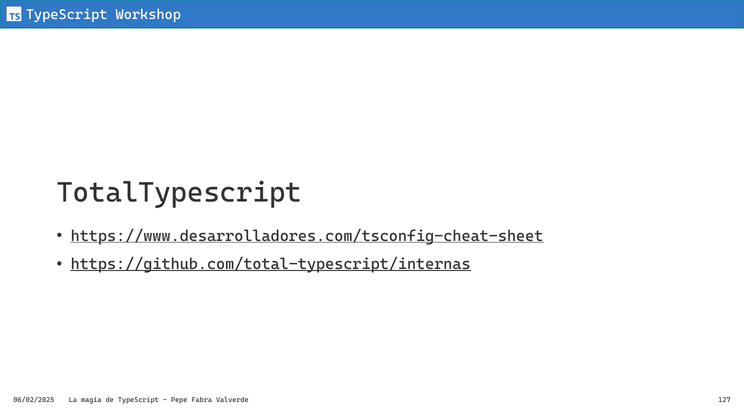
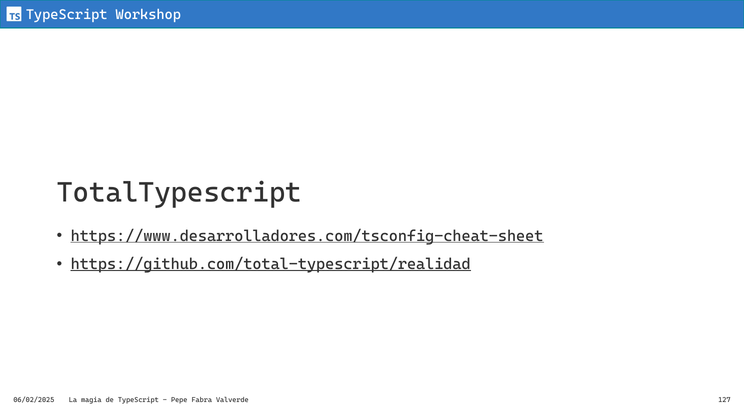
https://github.com/total-typescript/internas: https://github.com/total-typescript/internas -> https://github.com/total-typescript/realidad (271, 264)
